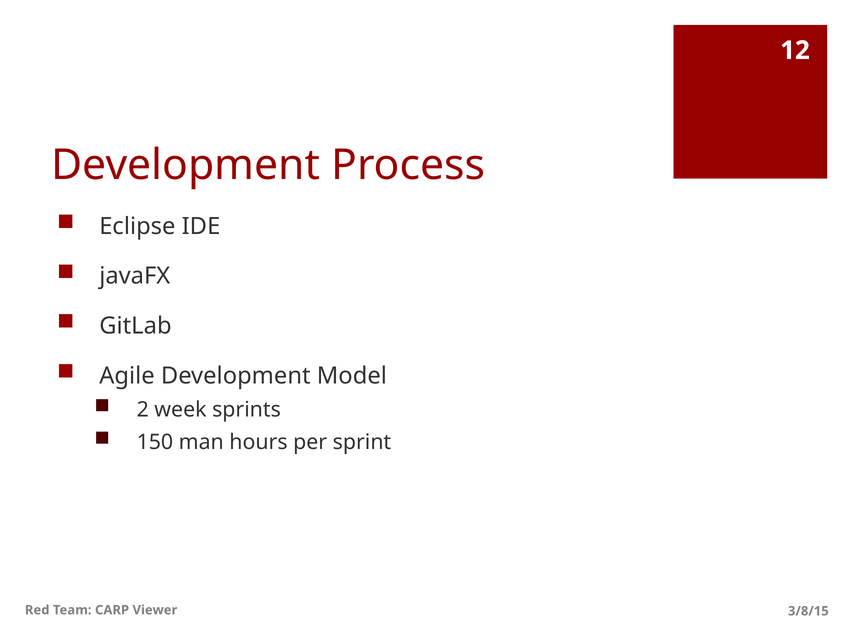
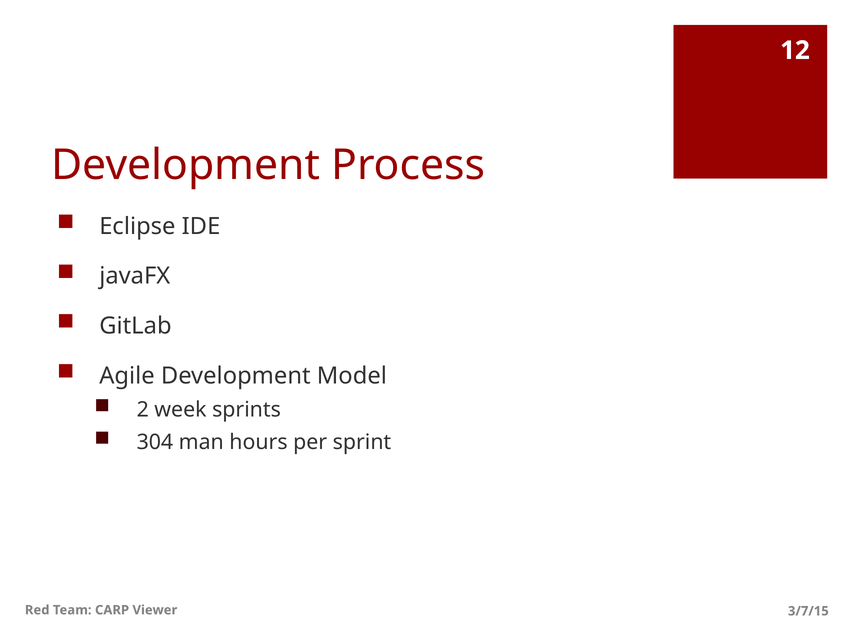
150: 150 -> 304 (155, 443)
3/8/15: 3/8/15 -> 3/7/15 (808, 612)
